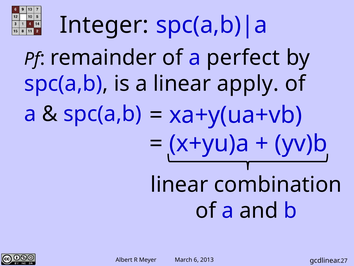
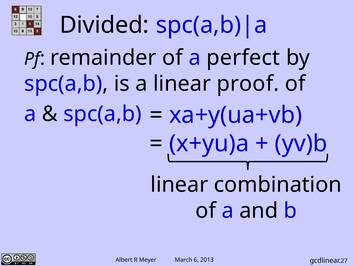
Integer: Integer -> Divided (104, 25)
apply: apply -> proof (248, 84)
